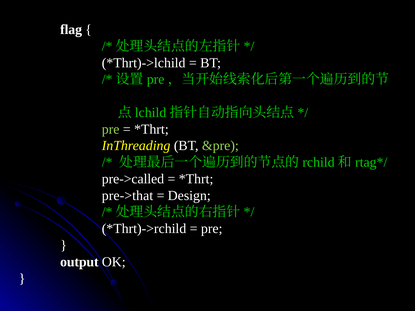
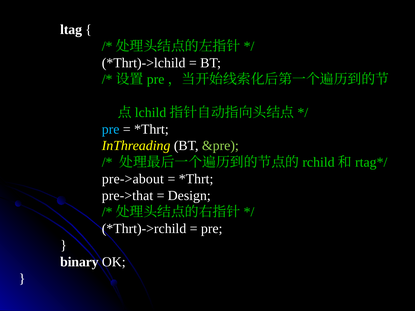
flag: flag -> ltag (71, 30)
pre colour: light green -> light blue (111, 129)
pre->called: pre->called -> pre->about (133, 179)
output: output -> binary (79, 262)
